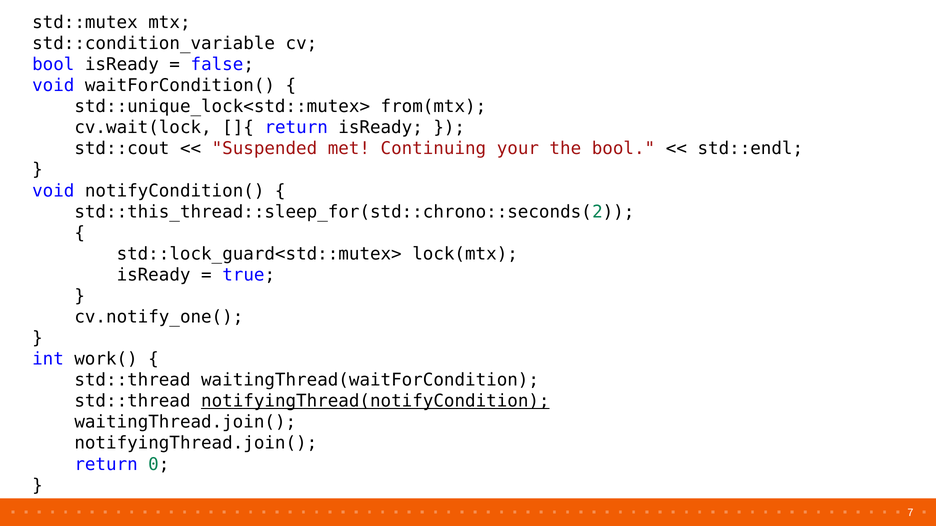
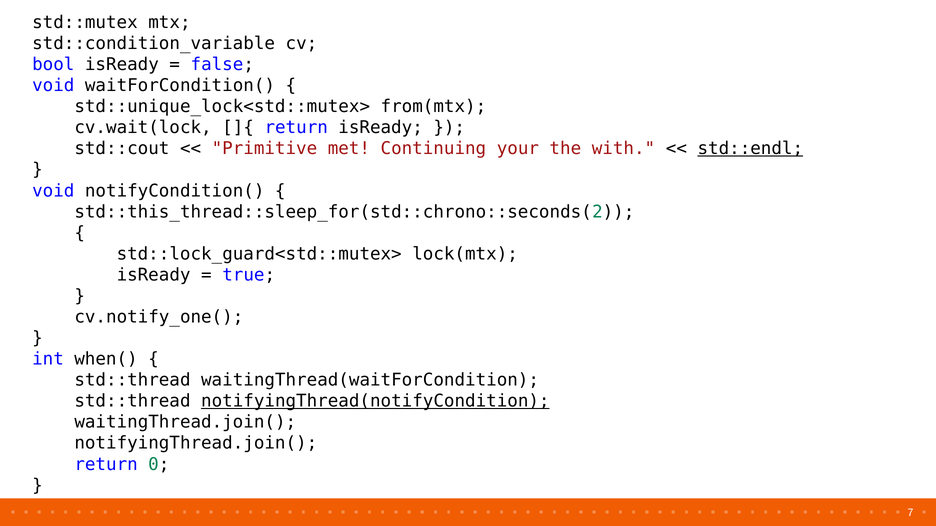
Suspended: Suspended -> Primitive (264, 149)
the bool: bool -> with (623, 149)
std::endl underline: none -> present (750, 149)
work(: work( -> when( (106, 359)
